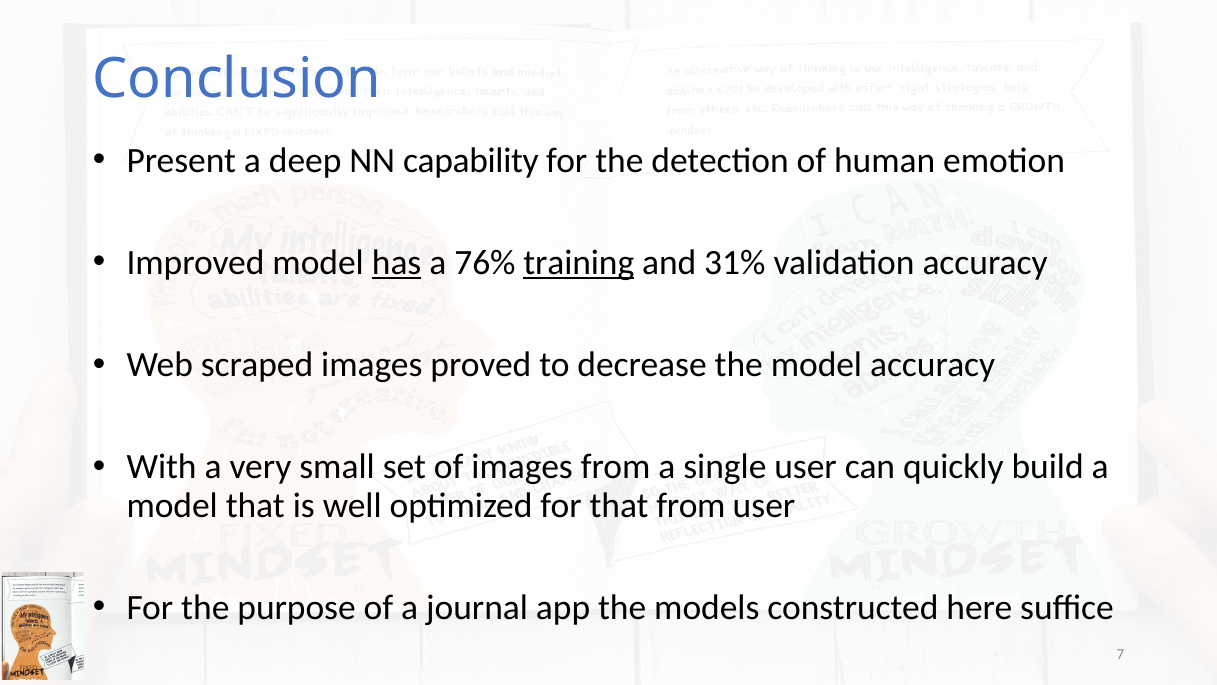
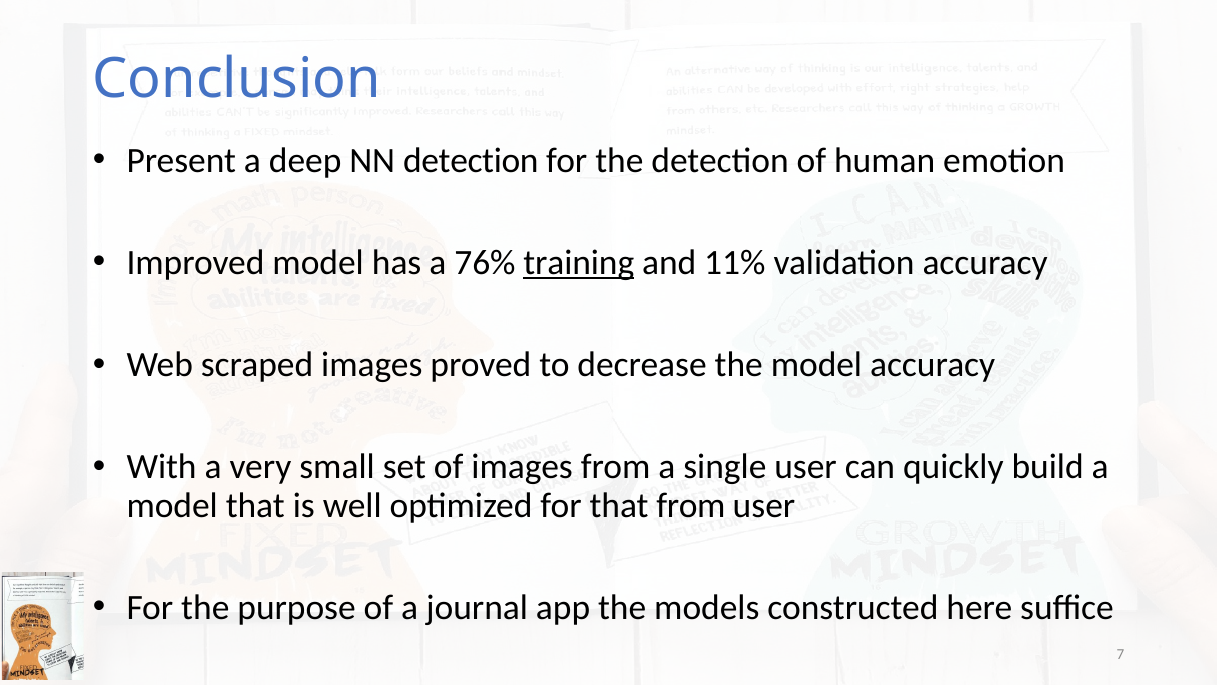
NN capability: capability -> detection (471, 160)
has underline: present -> none (397, 263)
31%: 31% -> 11% (735, 263)
